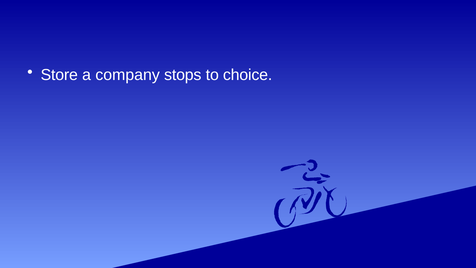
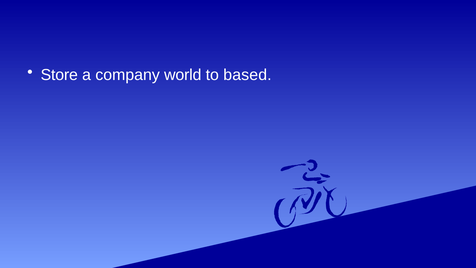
stops: stops -> world (183, 75)
choice: choice -> based (247, 75)
